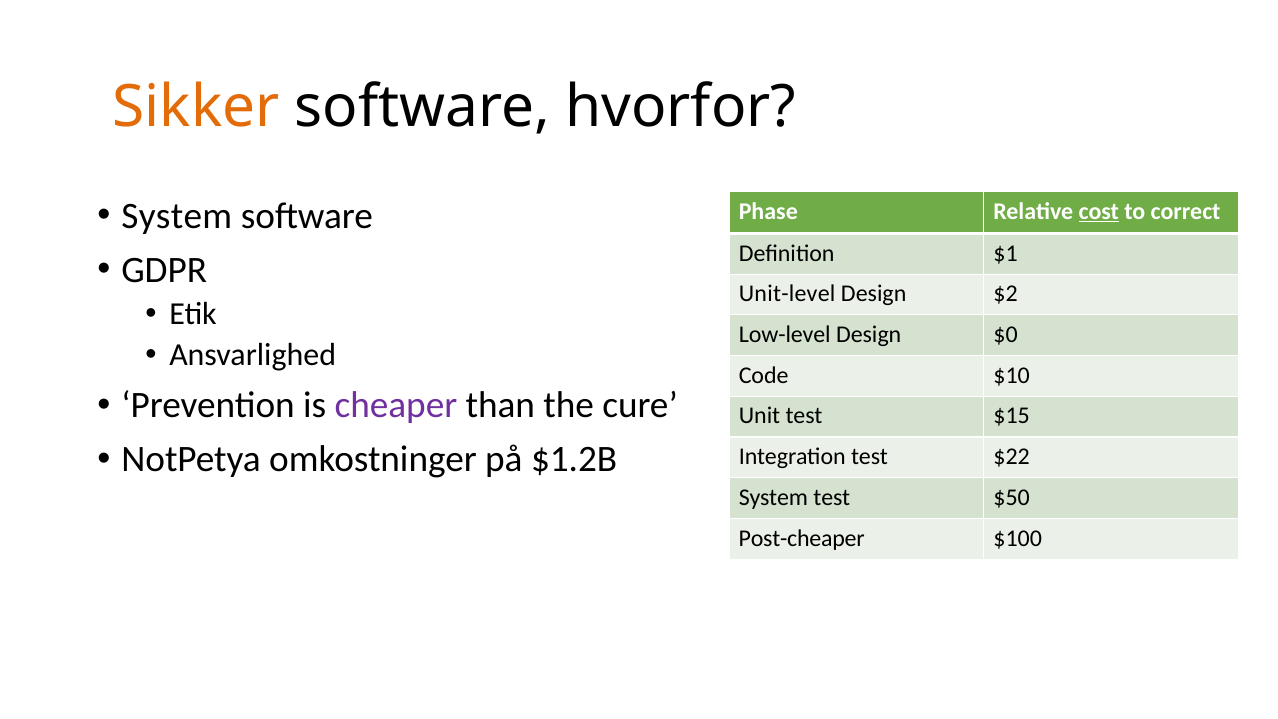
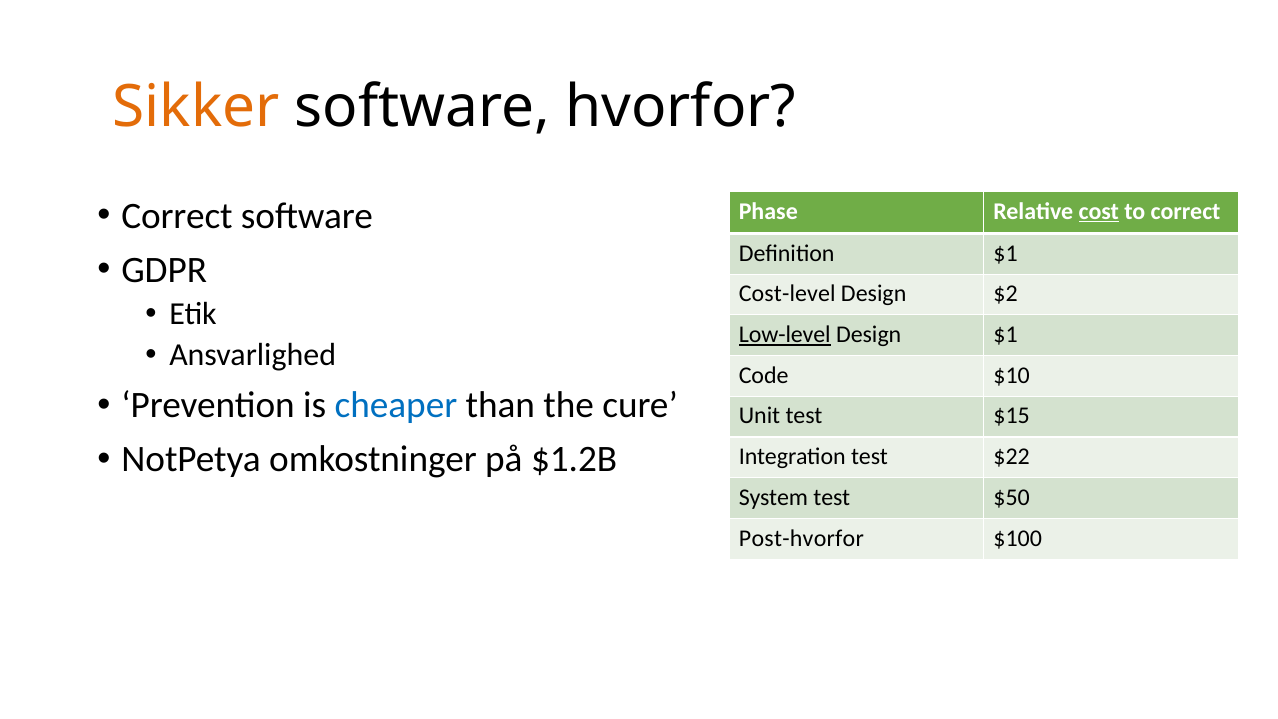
System: System -> Correct (177, 216)
Unit-level: Unit-level -> Cost-level (787, 294)
Low-level underline: none -> present (785, 335)
Design $0: $0 -> $1 (1006, 335)
cheaper colour: purple -> blue (396, 406)
Post-cheaper: Post-cheaper -> Post-hvorfor (801, 538)
